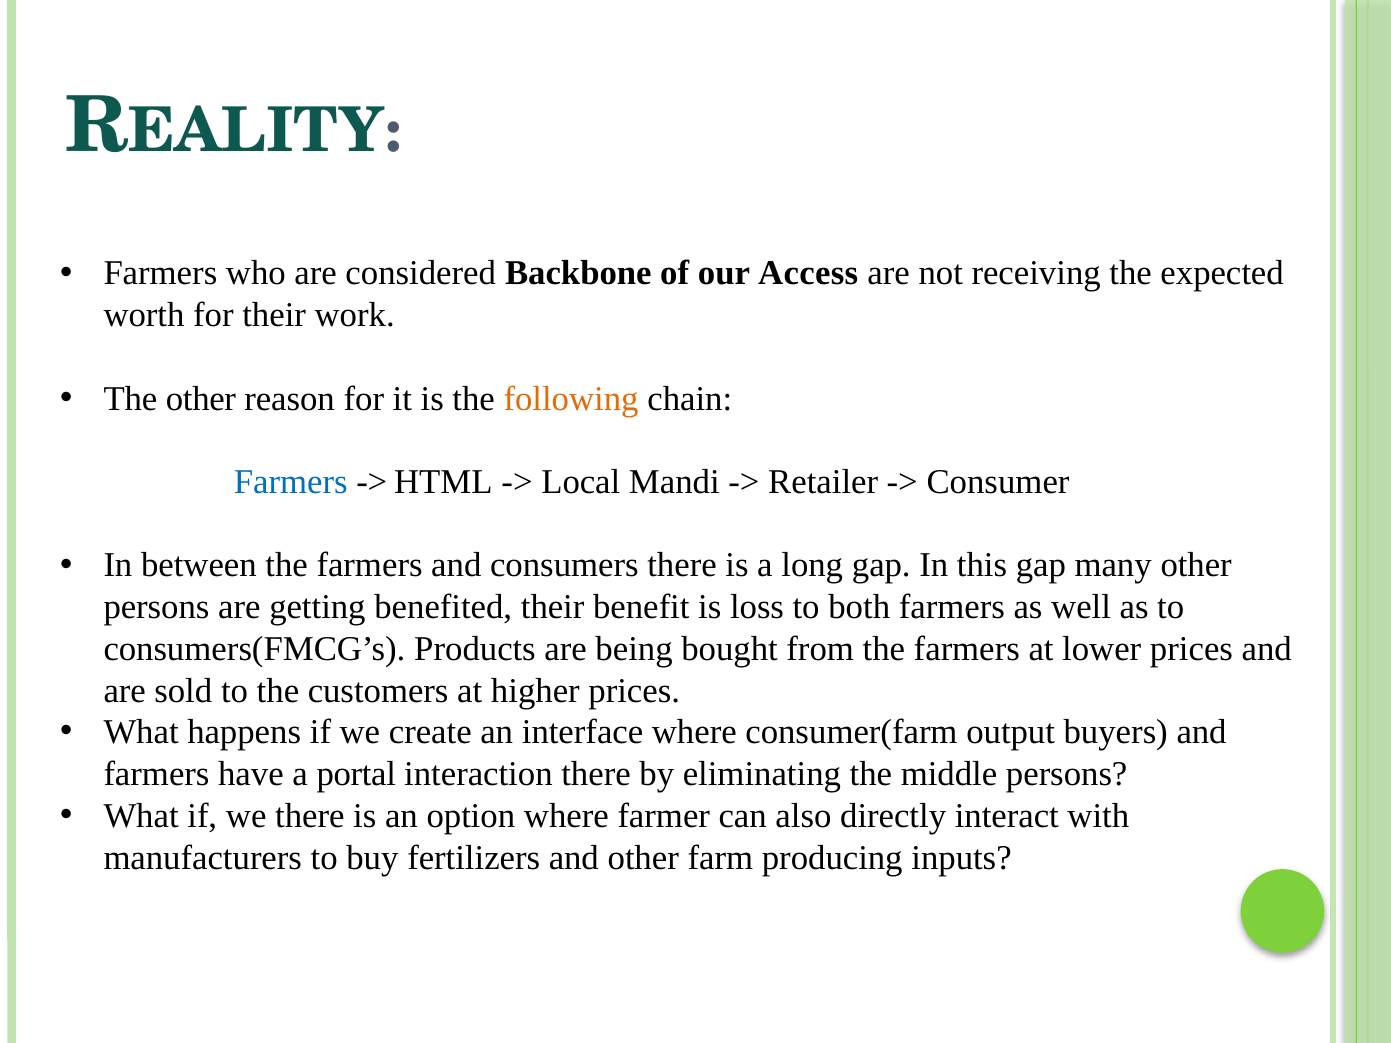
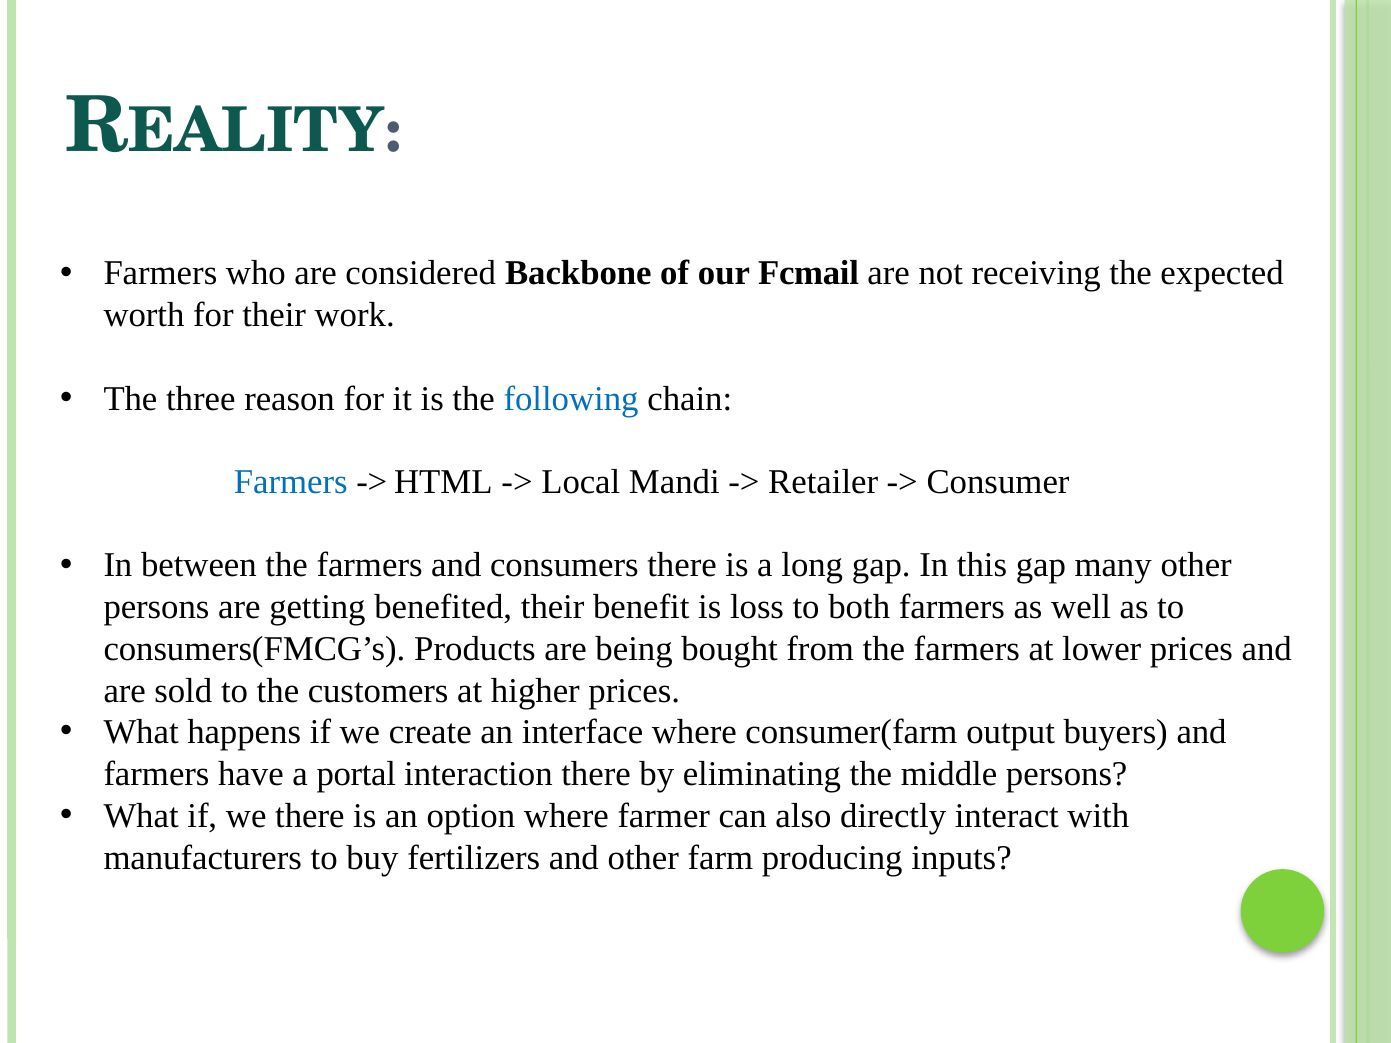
Access: Access -> Fcmail (809, 274)
The other: other -> three (201, 399)
following colour: orange -> blue (571, 399)
